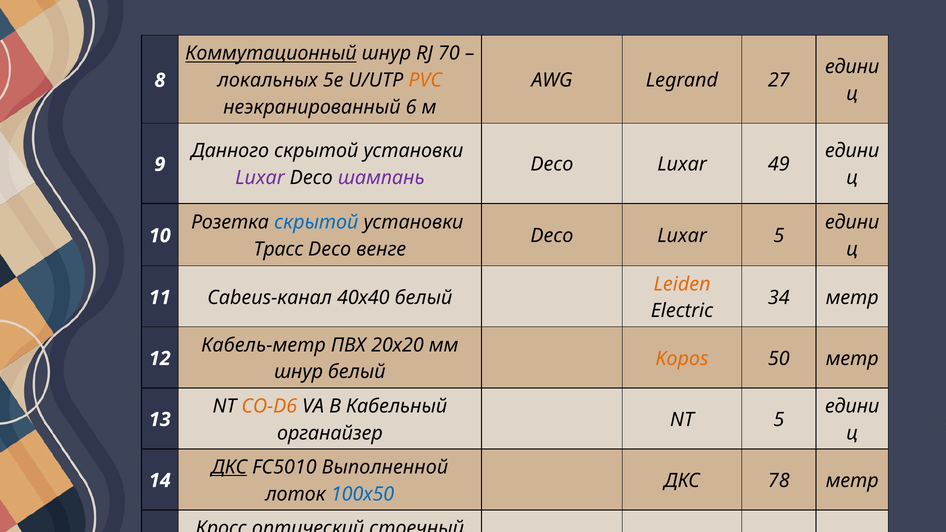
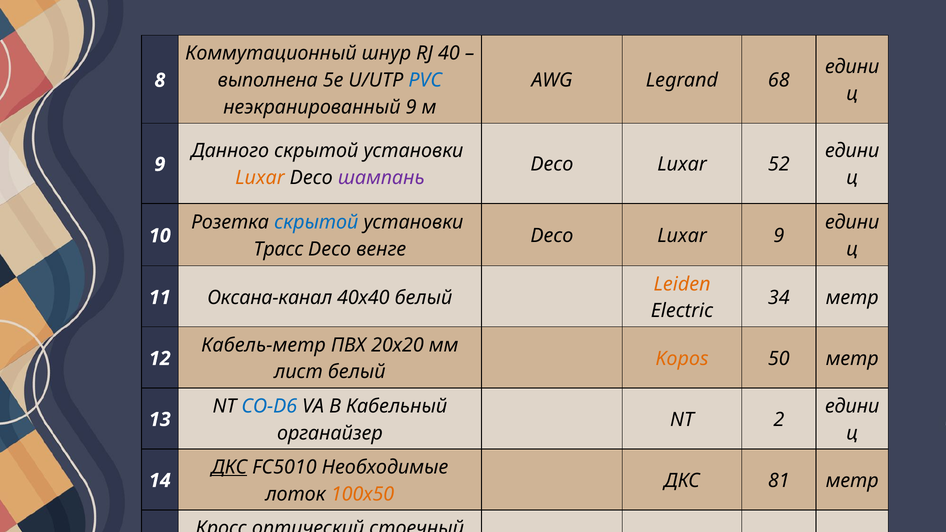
Коммутационный underline: present -> none (271, 53)
70: 70 -> 40 (449, 53)
локальных: локальных -> выполнена (268, 80)
PVC colour: orange -> blue (425, 80)
27: 27 -> 68 (779, 80)
неэкранированный 6: 6 -> 9 (411, 107)
49: 49 -> 52 (779, 164)
Luxar colour: purple -> orange (260, 178)
Luxar 5: 5 -> 9 (779, 236)
Сabeus-канал: Сabeus-канал -> Оксана-канал (270, 298)
шнур: шнур -> лист (299, 372)
CO-D6 colour: orange -> blue (269, 406)
NT 5: 5 -> 2 (779, 420)
Выполненной: Выполненной -> Необходимые (385, 467)
78: 78 -> 81 (779, 481)
100х50 colour: blue -> orange (363, 494)
